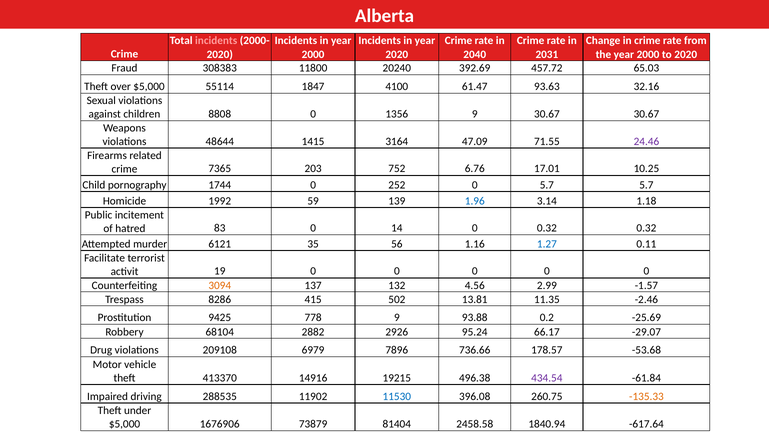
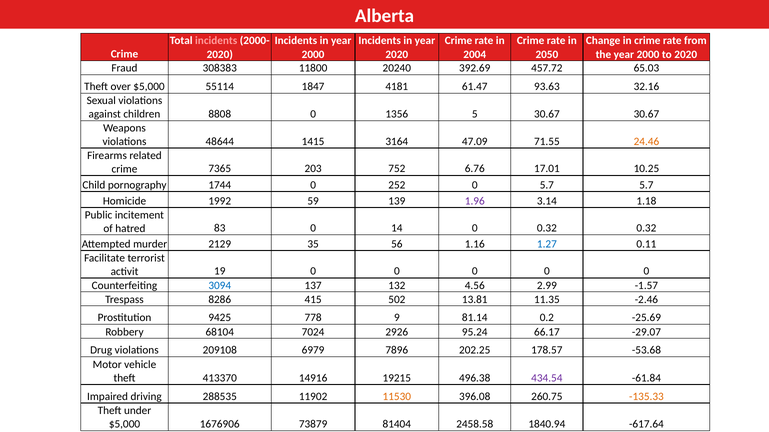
2040: 2040 -> 2004 (475, 54)
2031: 2031 -> 2050 (547, 54)
4100: 4100 -> 4181 (397, 87)
1356 9: 9 -> 5 (475, 114)
24.46 colour: purple -> orange (646, 142)
1.96 colour: blue -> purple (475, 201)
6121: 6121 -> 2129 (220, 244)
3094 colour: orange -> blue (220, 286)
93.88: 93.88 -> 81.14 (475, 318)
2882: 2882 -> 7024 (313, 332)
736.66: 736.66 -> 202.25 (475, 351)
11530 colour: blue -> orange (397, 397)
